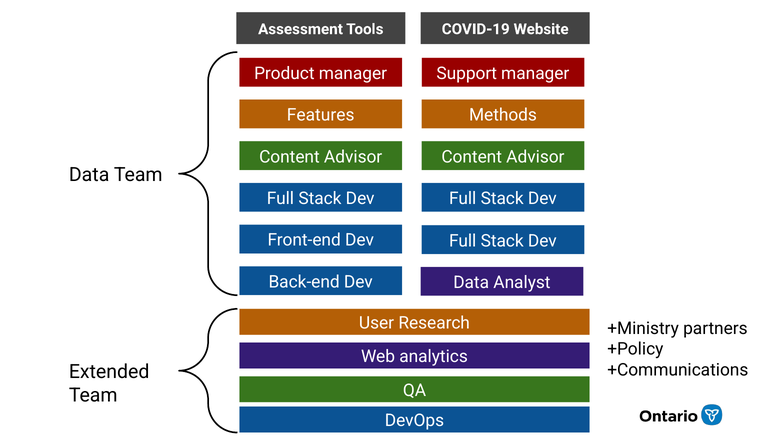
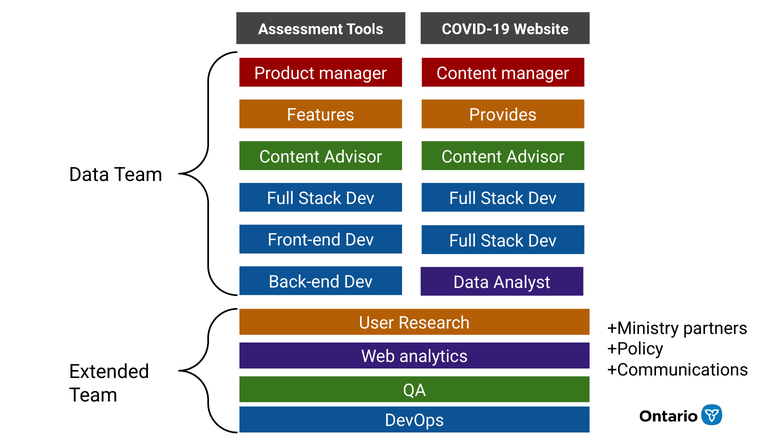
Support: Support -> Content (467, 74)
Methods: Methods -> Provides (503, 115)
